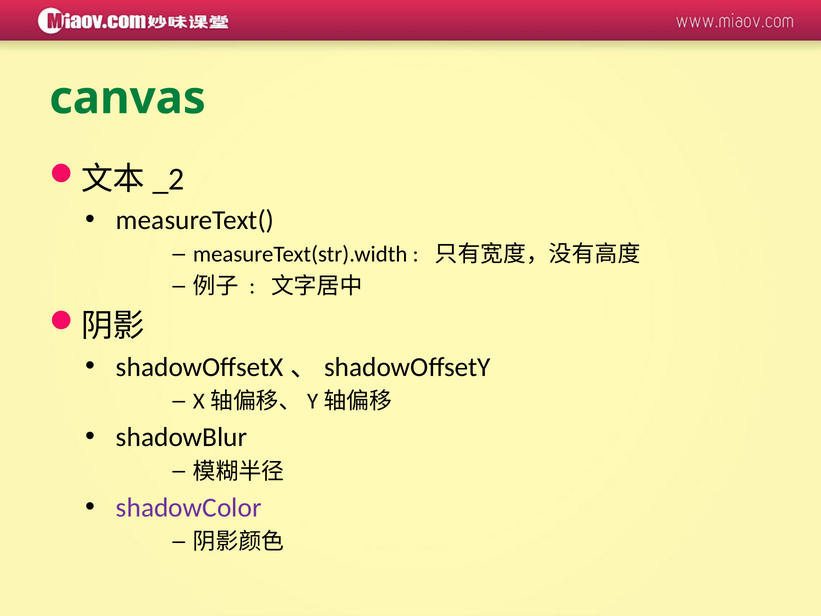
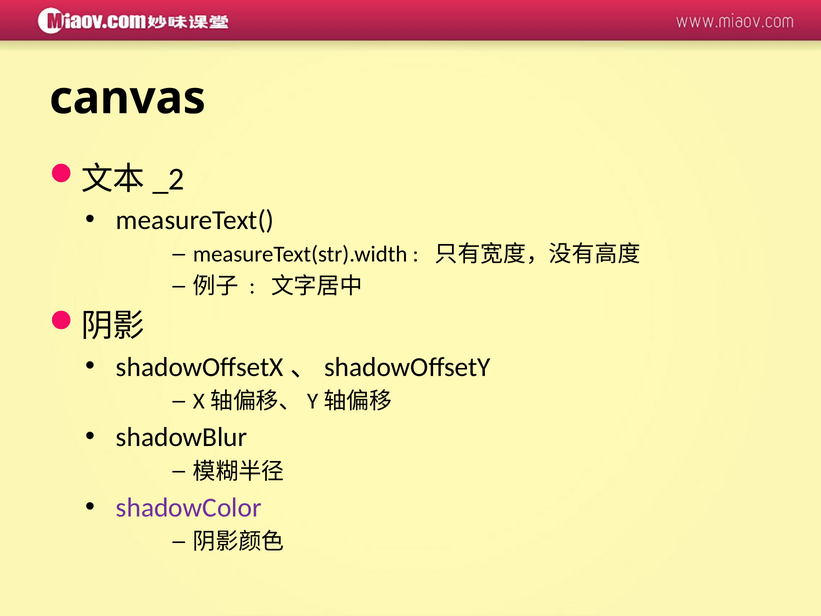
canvas colour: green -> black (128, 98)
